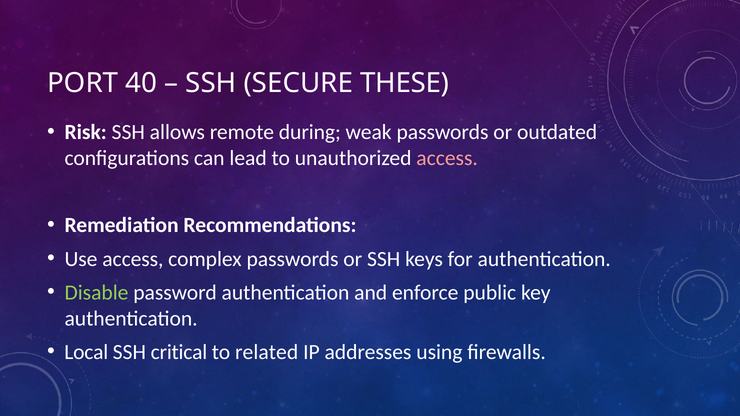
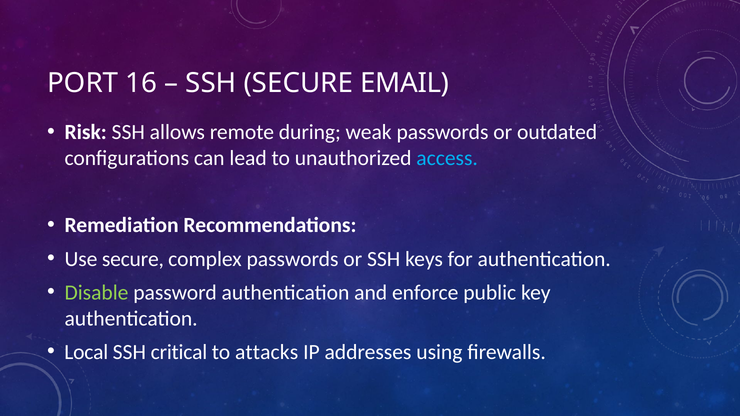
40: 40 -> 16 (141, 83)
THESE: THESE -> EMAIL (405, 83)
access colour: pink -> light blue (447, 158)
Use access: access -> secure (133, 259)
related: related -> attacks (267, 352)
